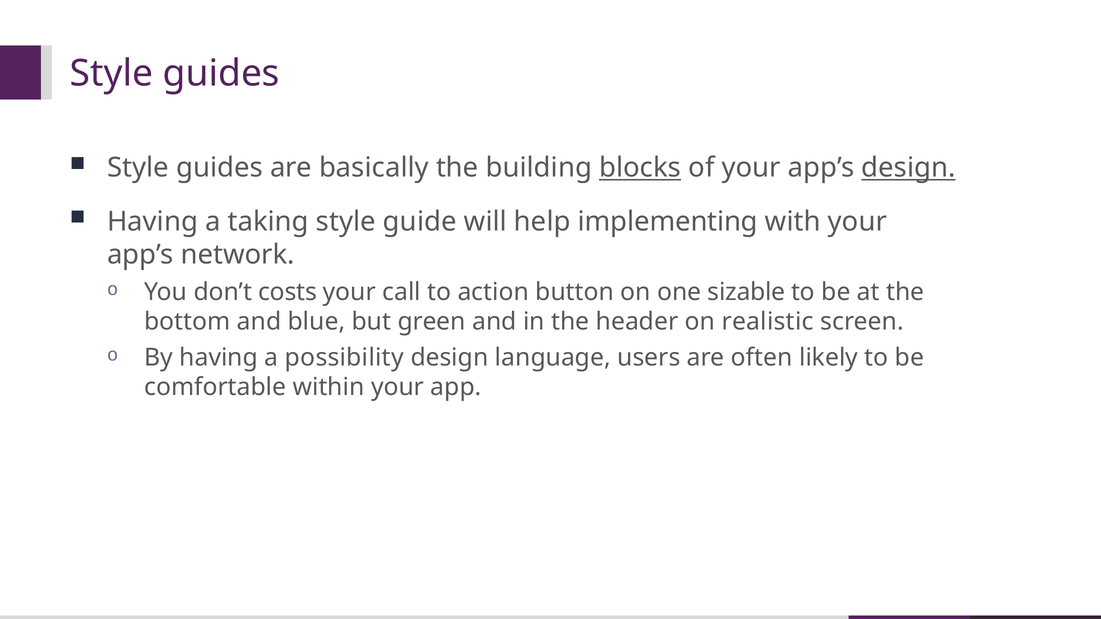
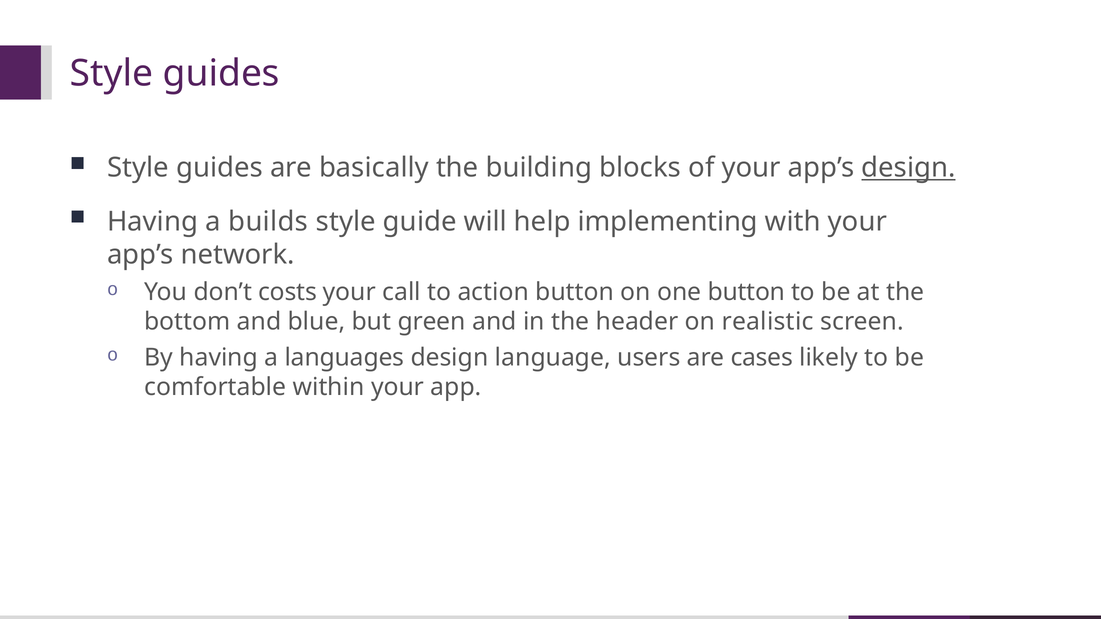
blocks underline: present -> none (640, 168)
taking: taking -> builds (268, 222)
one sizable: sizable -> button (746, 292)
possibility: possibility -> languages (345, 358)
often: often -> cases (762, 358)
